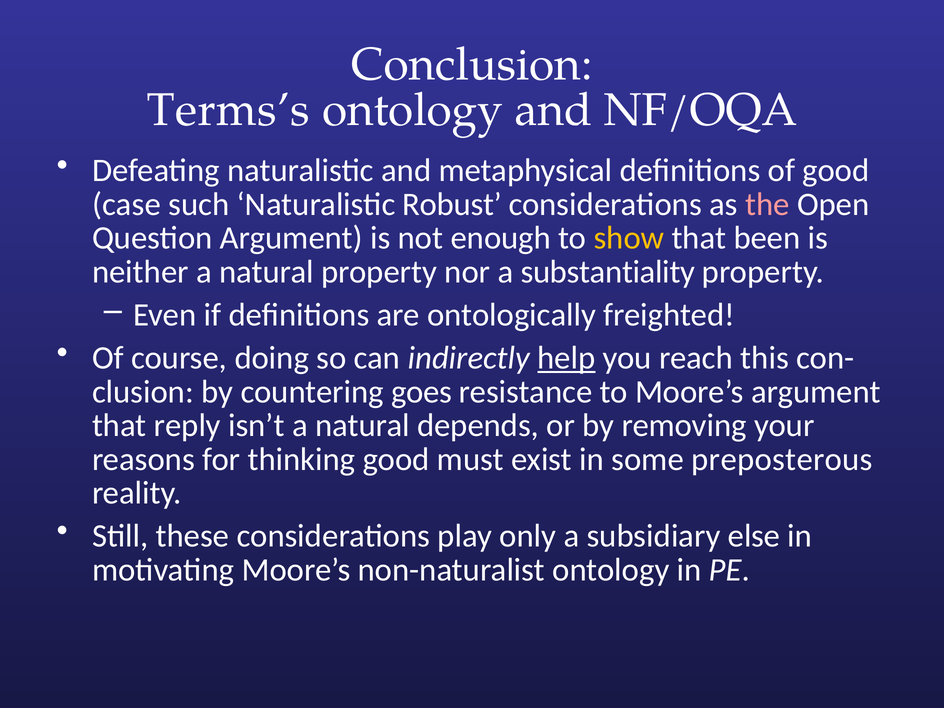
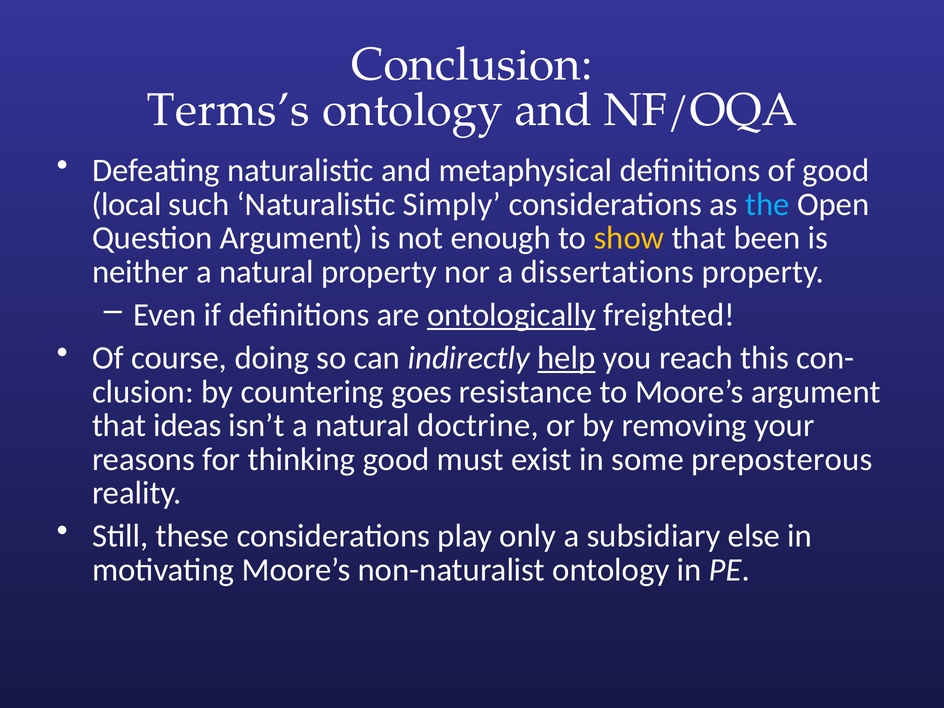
case: case -> local (127, 204)
Robust: Robust -> Simply (452, 204)
the colour: pink -> light blue (767, 204)
substantiality: substantiality -> dissertations (608, 272)
ontologically underline: none -> present (511, 315)
reply: reply -> ideas (187, 426)
depends: depends -> doctrine (478, 426)
